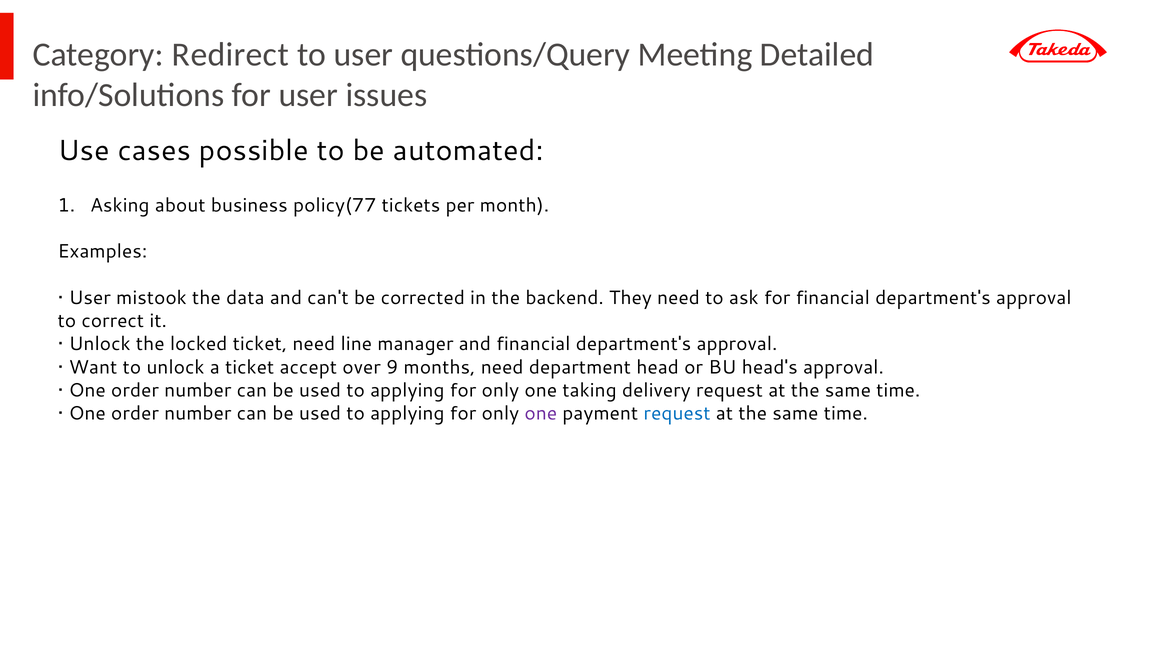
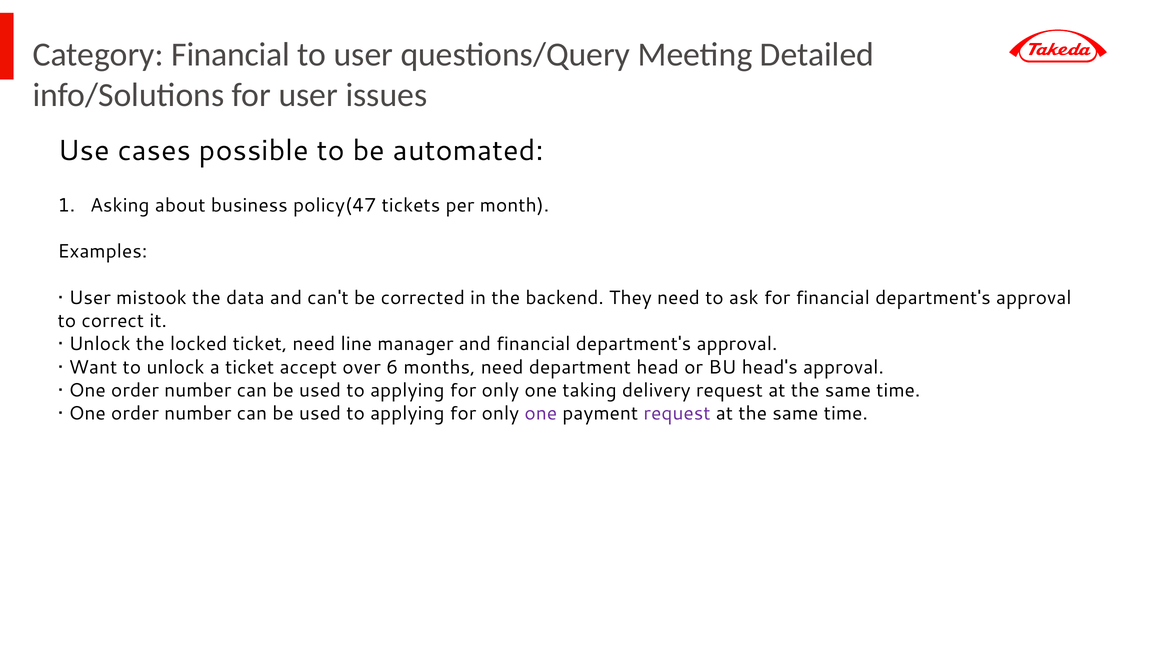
Category Redirect: Redirect -> Financial (231, 55)
policy(77: policy(77 -> policy(47 (335, 205)
9: 9 -> 6 (392, 367)
request colour: blue -> purple (677, 413)
